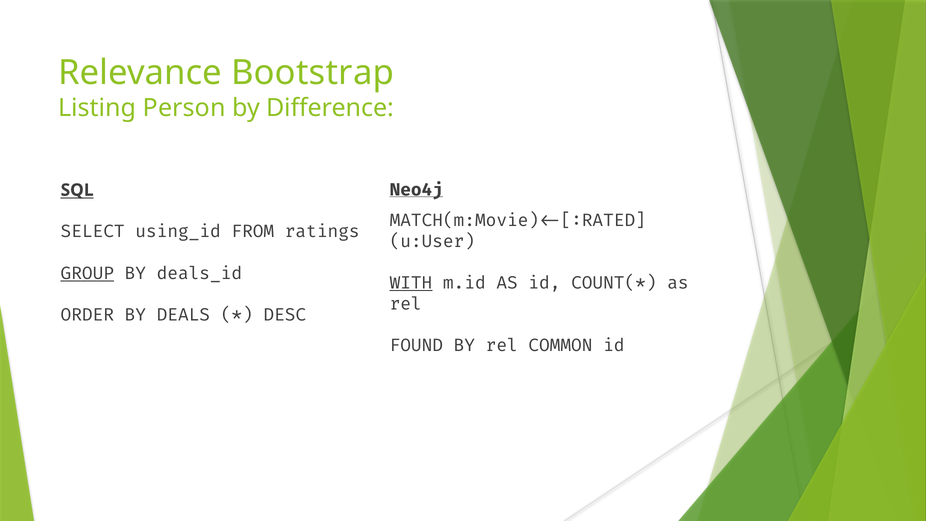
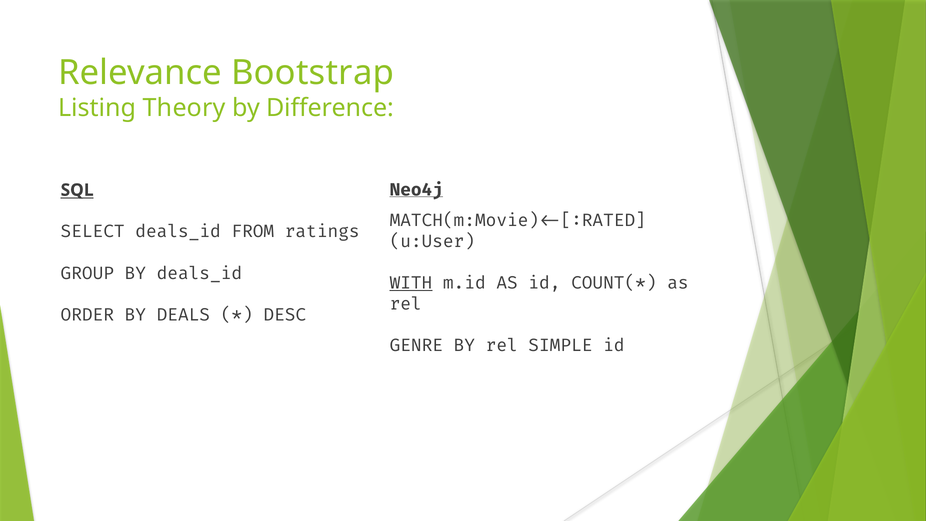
Person: Person -> Theory (184, 108)
SELECT using_id: using_id -> deals_id (178, 232)
GROUP underline: present -> none (87, 273)
FOUND: FOUND -> GENRE (416, 346)
COMMON: COMMON -> SIMPLE (560, 346)
